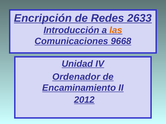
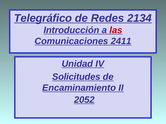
Encripción: Encripción -> Telegráfico (43, 18)
2633: 2633 -> 2134 (139, 18)
las colour: orange -> red (116, 30)
9668: 9668 -> 2411 (121, 41)
Ordenador: Ordenador -> Solicitudes (76, 77)
2012: 2012 -> 2052 (84, 100)
